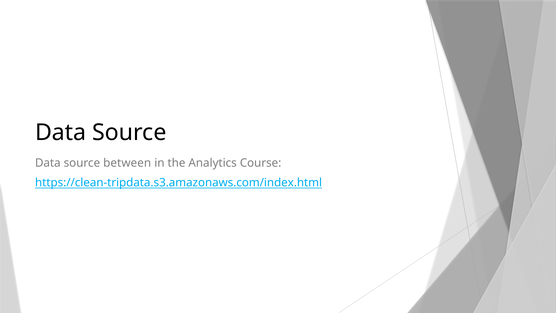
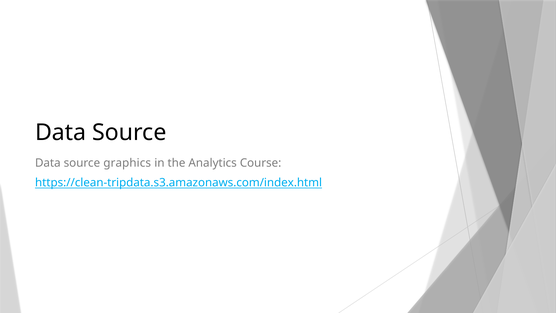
between: between -> graphics (127, 163)
